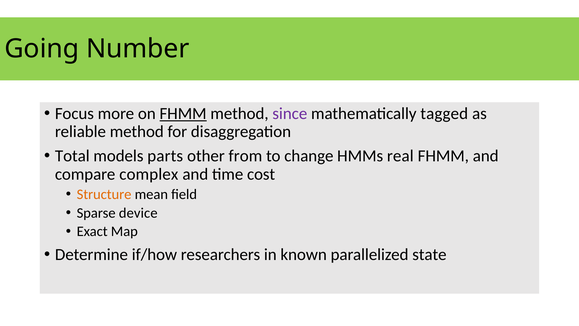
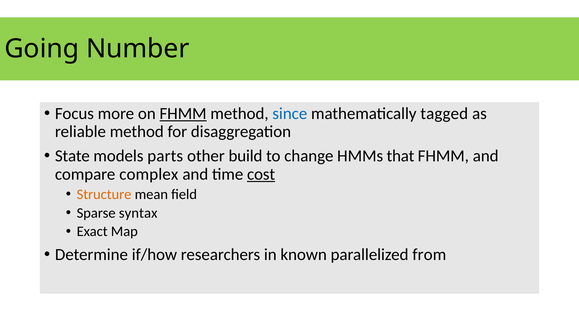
since colour: purple -> blue (290, 113)
Total: Total -> State (72, 156)
from: from -> build (246, 156)
real: real -> that (400, 156)
cost underline: none -> present (261, 174)
device: device -> syntax (138, 213)
state: state -> from (429, 254)
